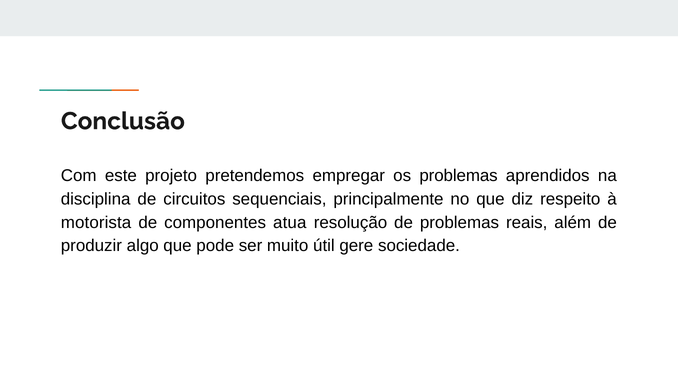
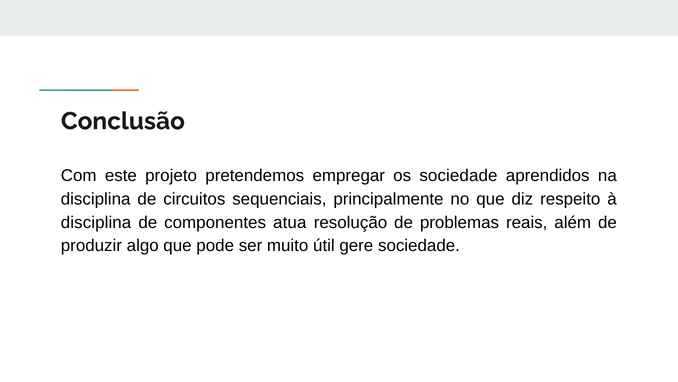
os problemas: problemas -> sociedade (458, 175)
motorista: motorista -> disciplina (96, 222)
